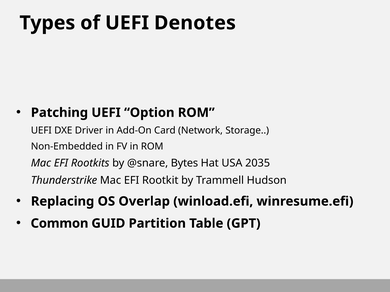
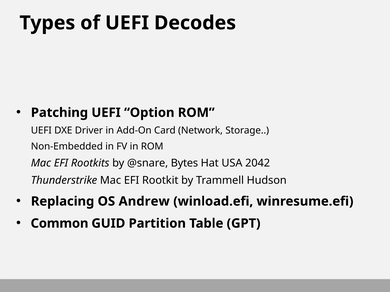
Denotes: Denotes -> Decodes (195, 23)
2035: 2035 -> 2042 (258, 163)
Overlap: Overlap -> Andrew (144, 202)
